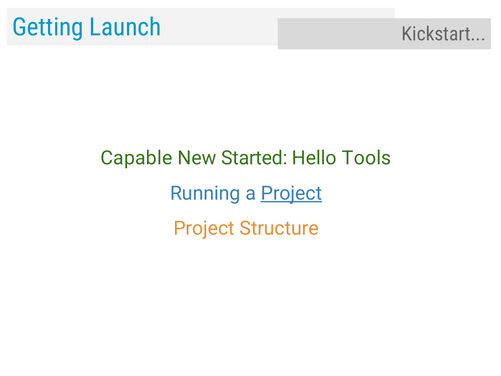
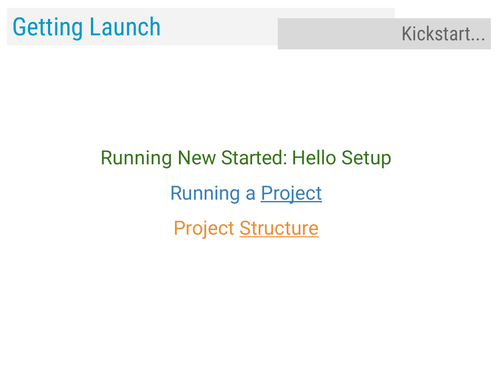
Capable: Capable -> Running (136, 158)
Tools: Tools -> Setup (367, 158)
Structure underline: none -> present (279, 228)
